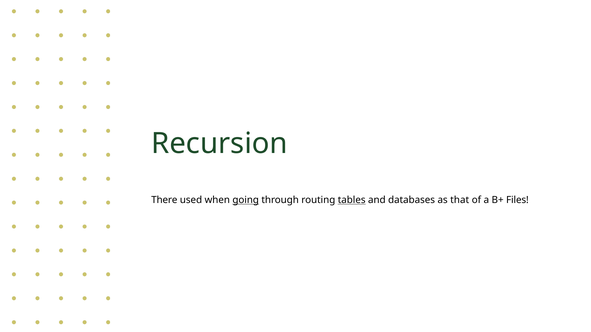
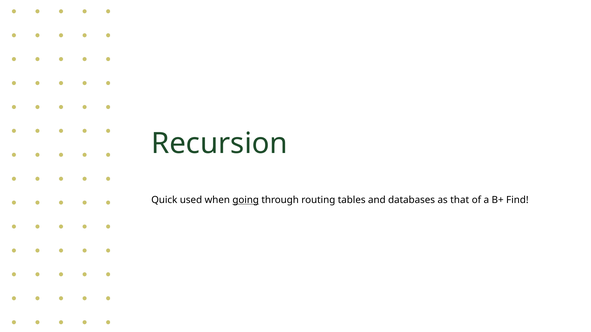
There: There -> Quick (164, 200)
tables underline: present -> none (352, 200)
Files: Files -> Find (517, 200)
